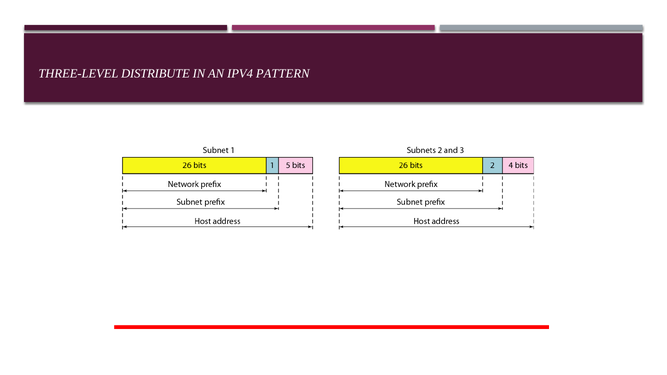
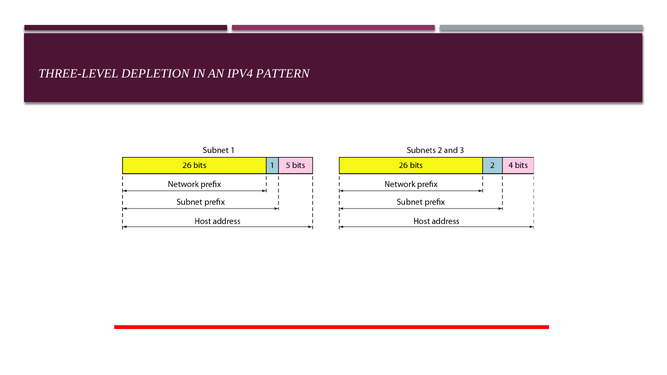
DISTRIBUTE: DISTRIBUTE -> DEPLETION (155, 74)
